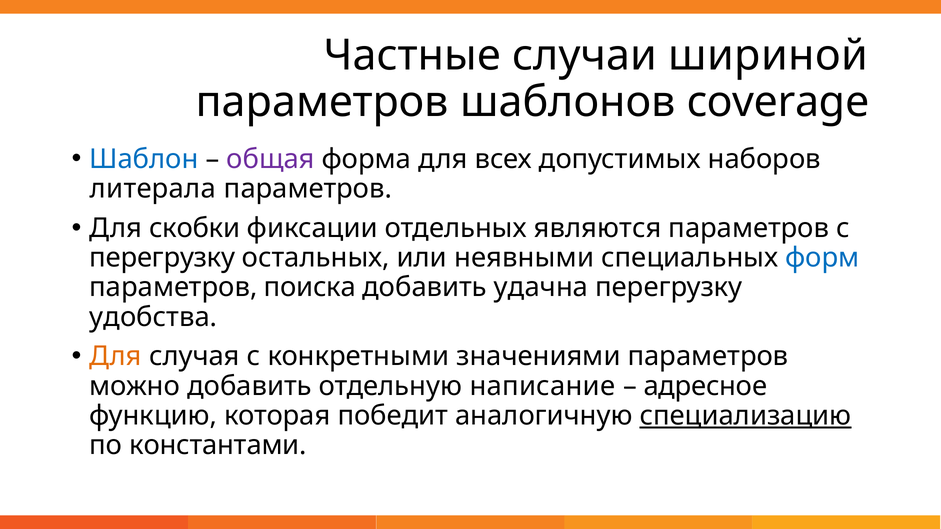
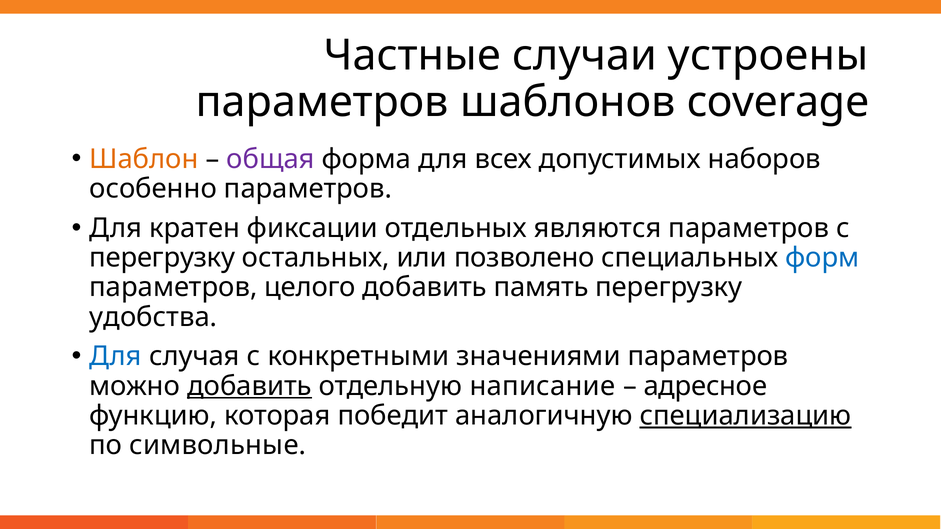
шириной: шириной -> устроены (768, 56)
Шаблон colour: blue -> orange (144, 159)
литерала: литерала -> особенно (153, 189)
скобки: скобки -> кратен (195, 228)
неявными: неявными -> позволено (524, 258)
поиска: поиска -> целого (310, 287)
удачна: удачна -> память (541, 287)
Для colour: orange -> blue (116, 357)
добавить underline: none -> present (249, 386)
константами: константами -> символьные (218, 446)
